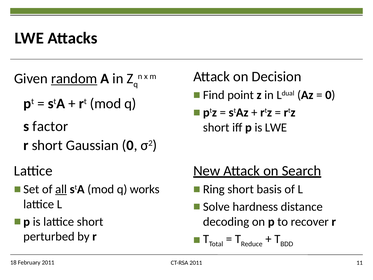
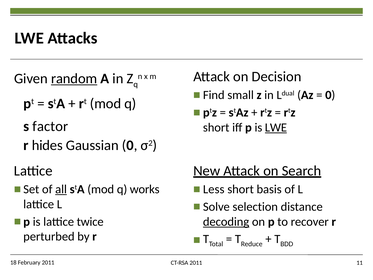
point: point -> small (241, 95)
LWE underline: none -> present (276, 127)
r short: short -> hides (47, 145)
Ring: Ring -> Less (214, 189)
hardness: hardness -> selection (255, 207)
decoding underline: none -> present (226, 221)
lattice short: short -> twice (90, 221)
